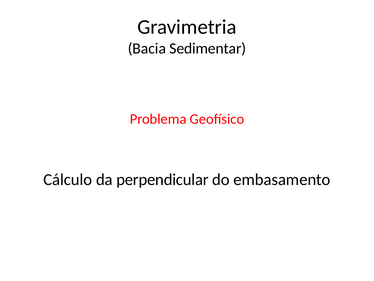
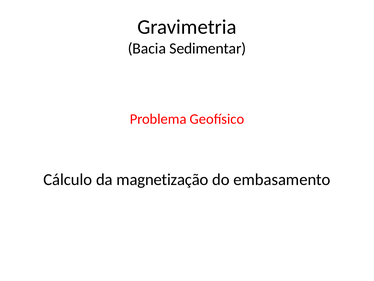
perpendicular: perpendicular -> magnetização (162, 179)
